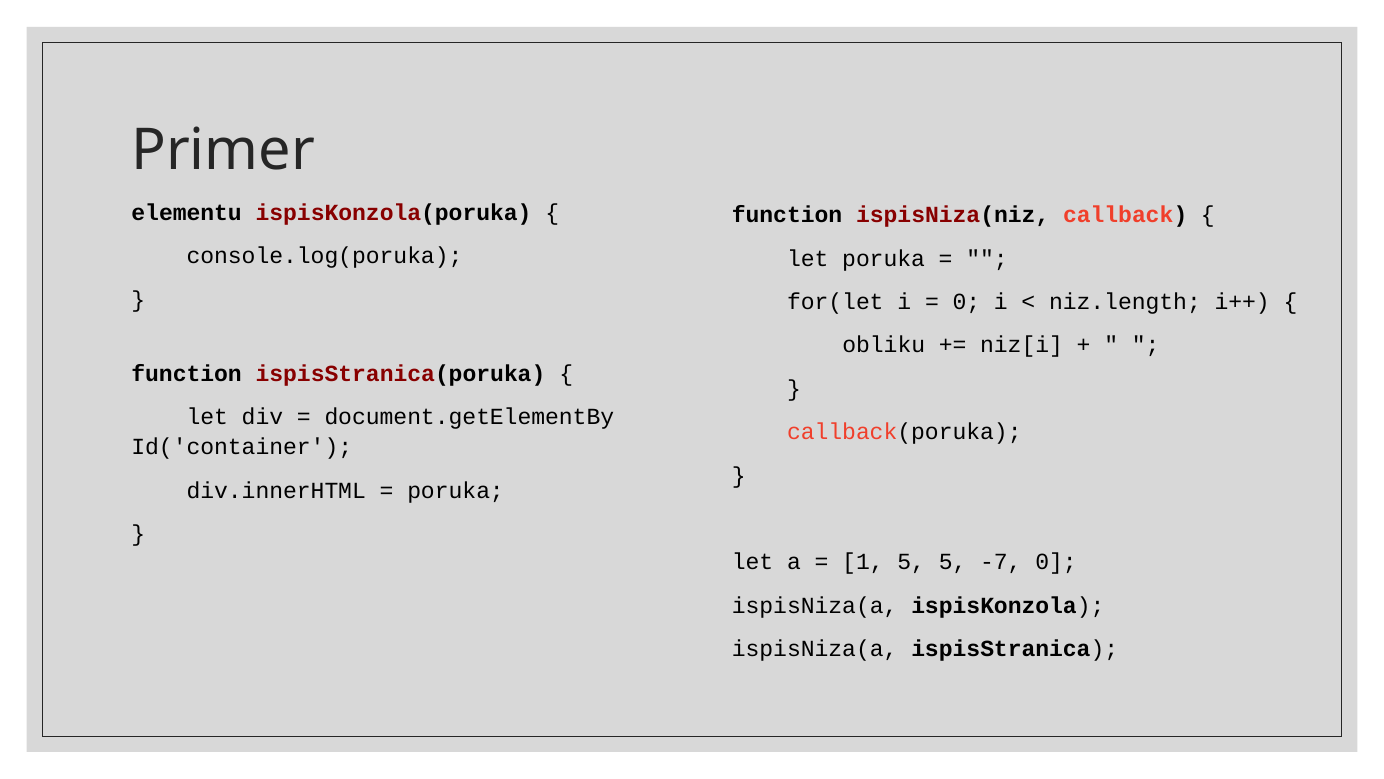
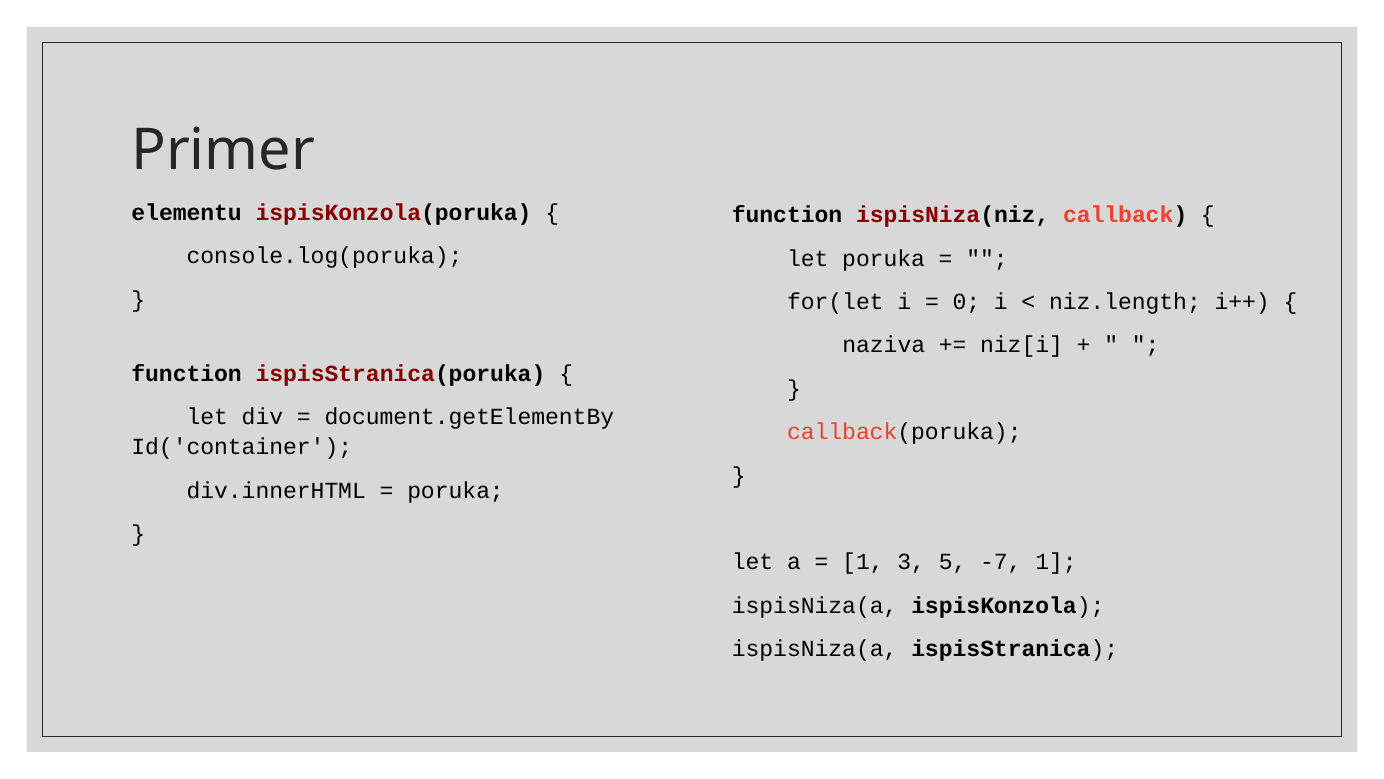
obliku: obliku -> naziva (884, 345)
1 5: 5 -> 3 (911, 562)
-7 0: 0 -> 1 (1056, 562)
